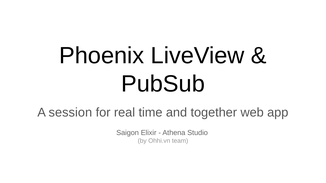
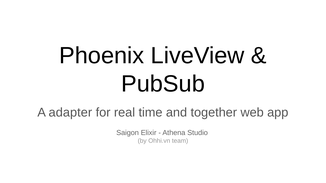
session: session -> adapter (70, 113)
